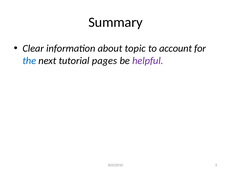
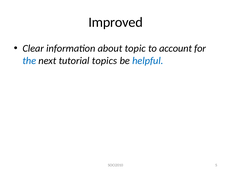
Summary: Summary -> Improved (116, 22)
pages: pages -> topics (105, 61)
helpful colour: purple -> blue (148, 61)
